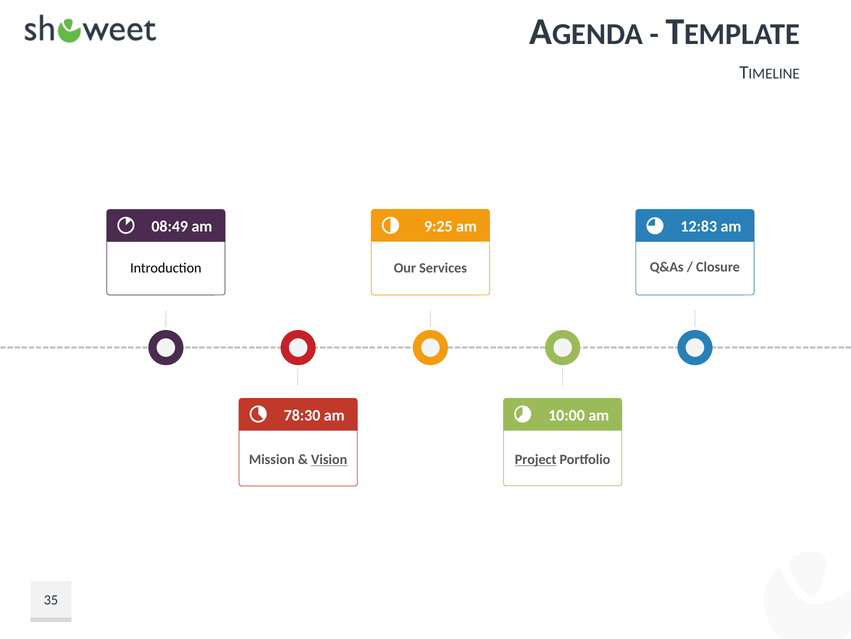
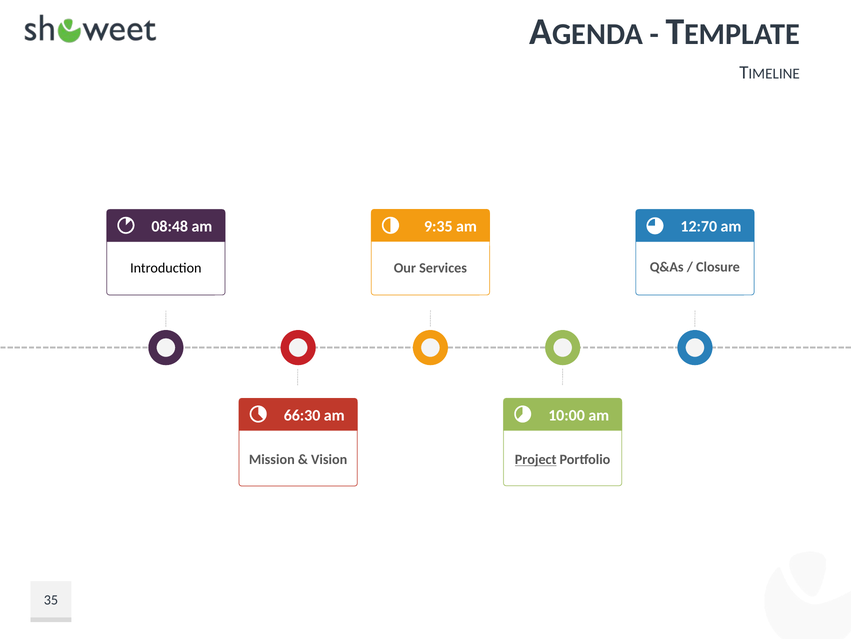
9:25: 9:25 -> 9:35 (438, 226)
08:49: 08:49 -> 08:48 (170, 226)
12:83: 12:83 -> 12:70 (699, 226)
78:30: 78:30 -> 66:30 (302, 415)
Vision underline: present -> none (329, 459)
